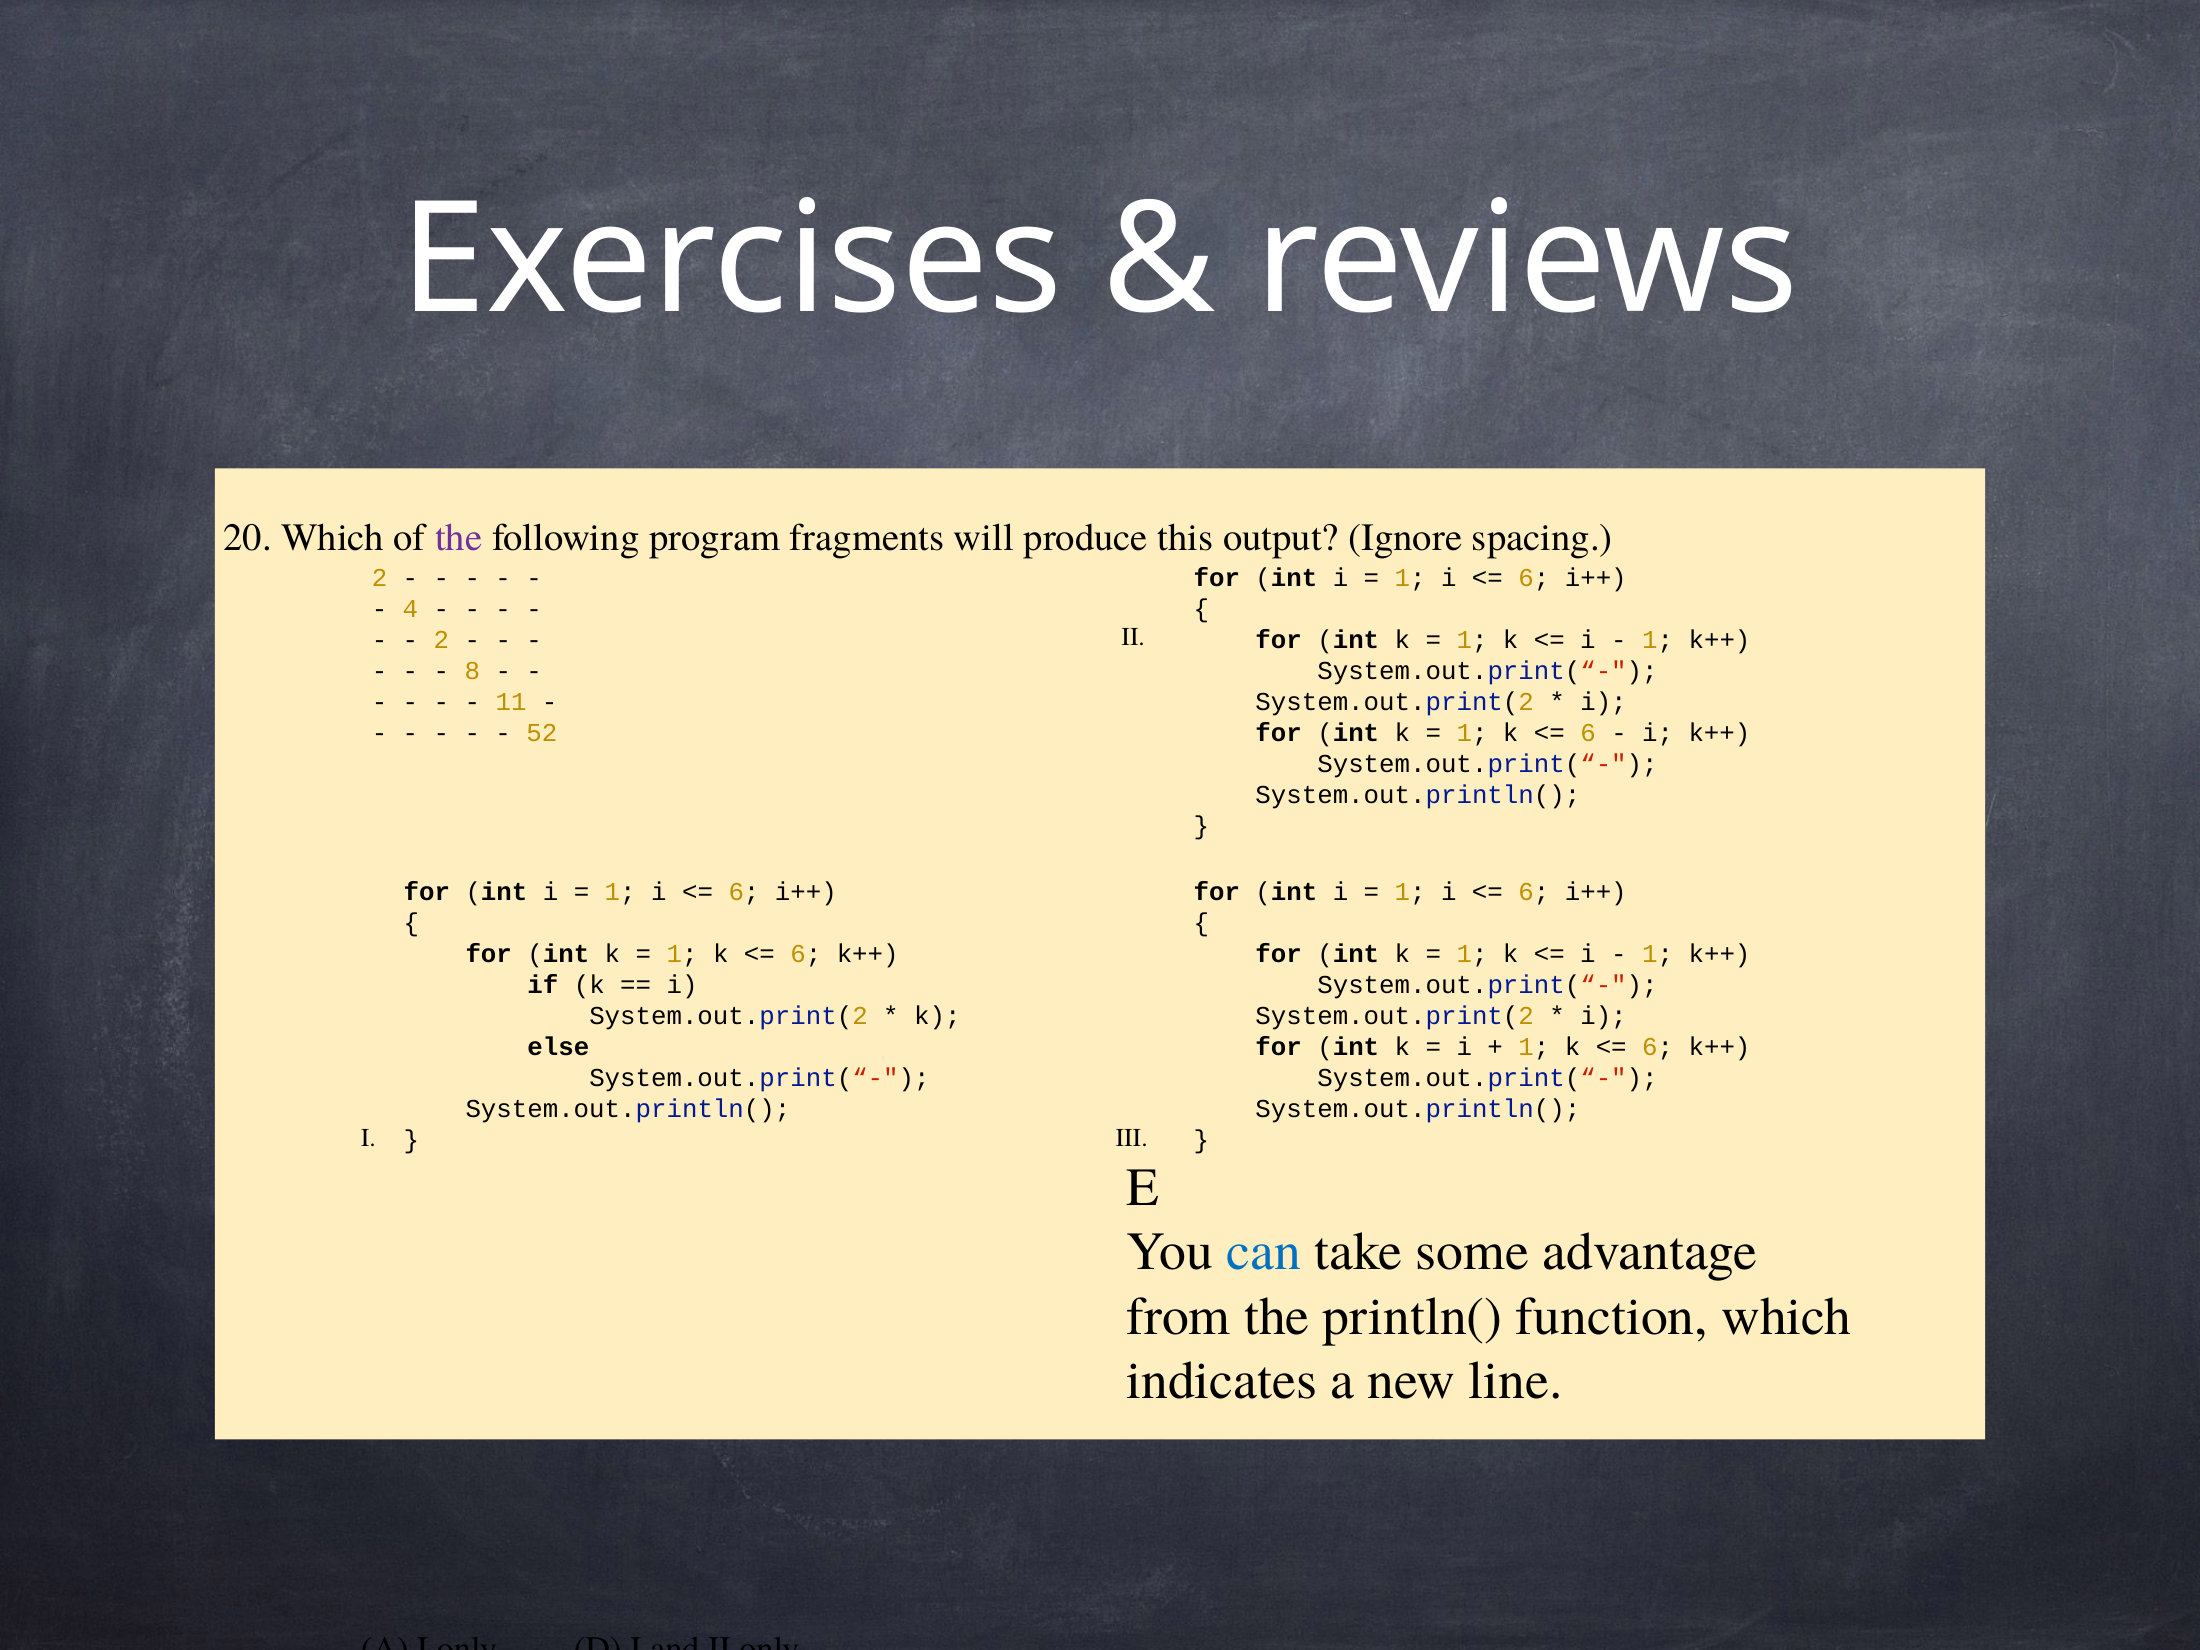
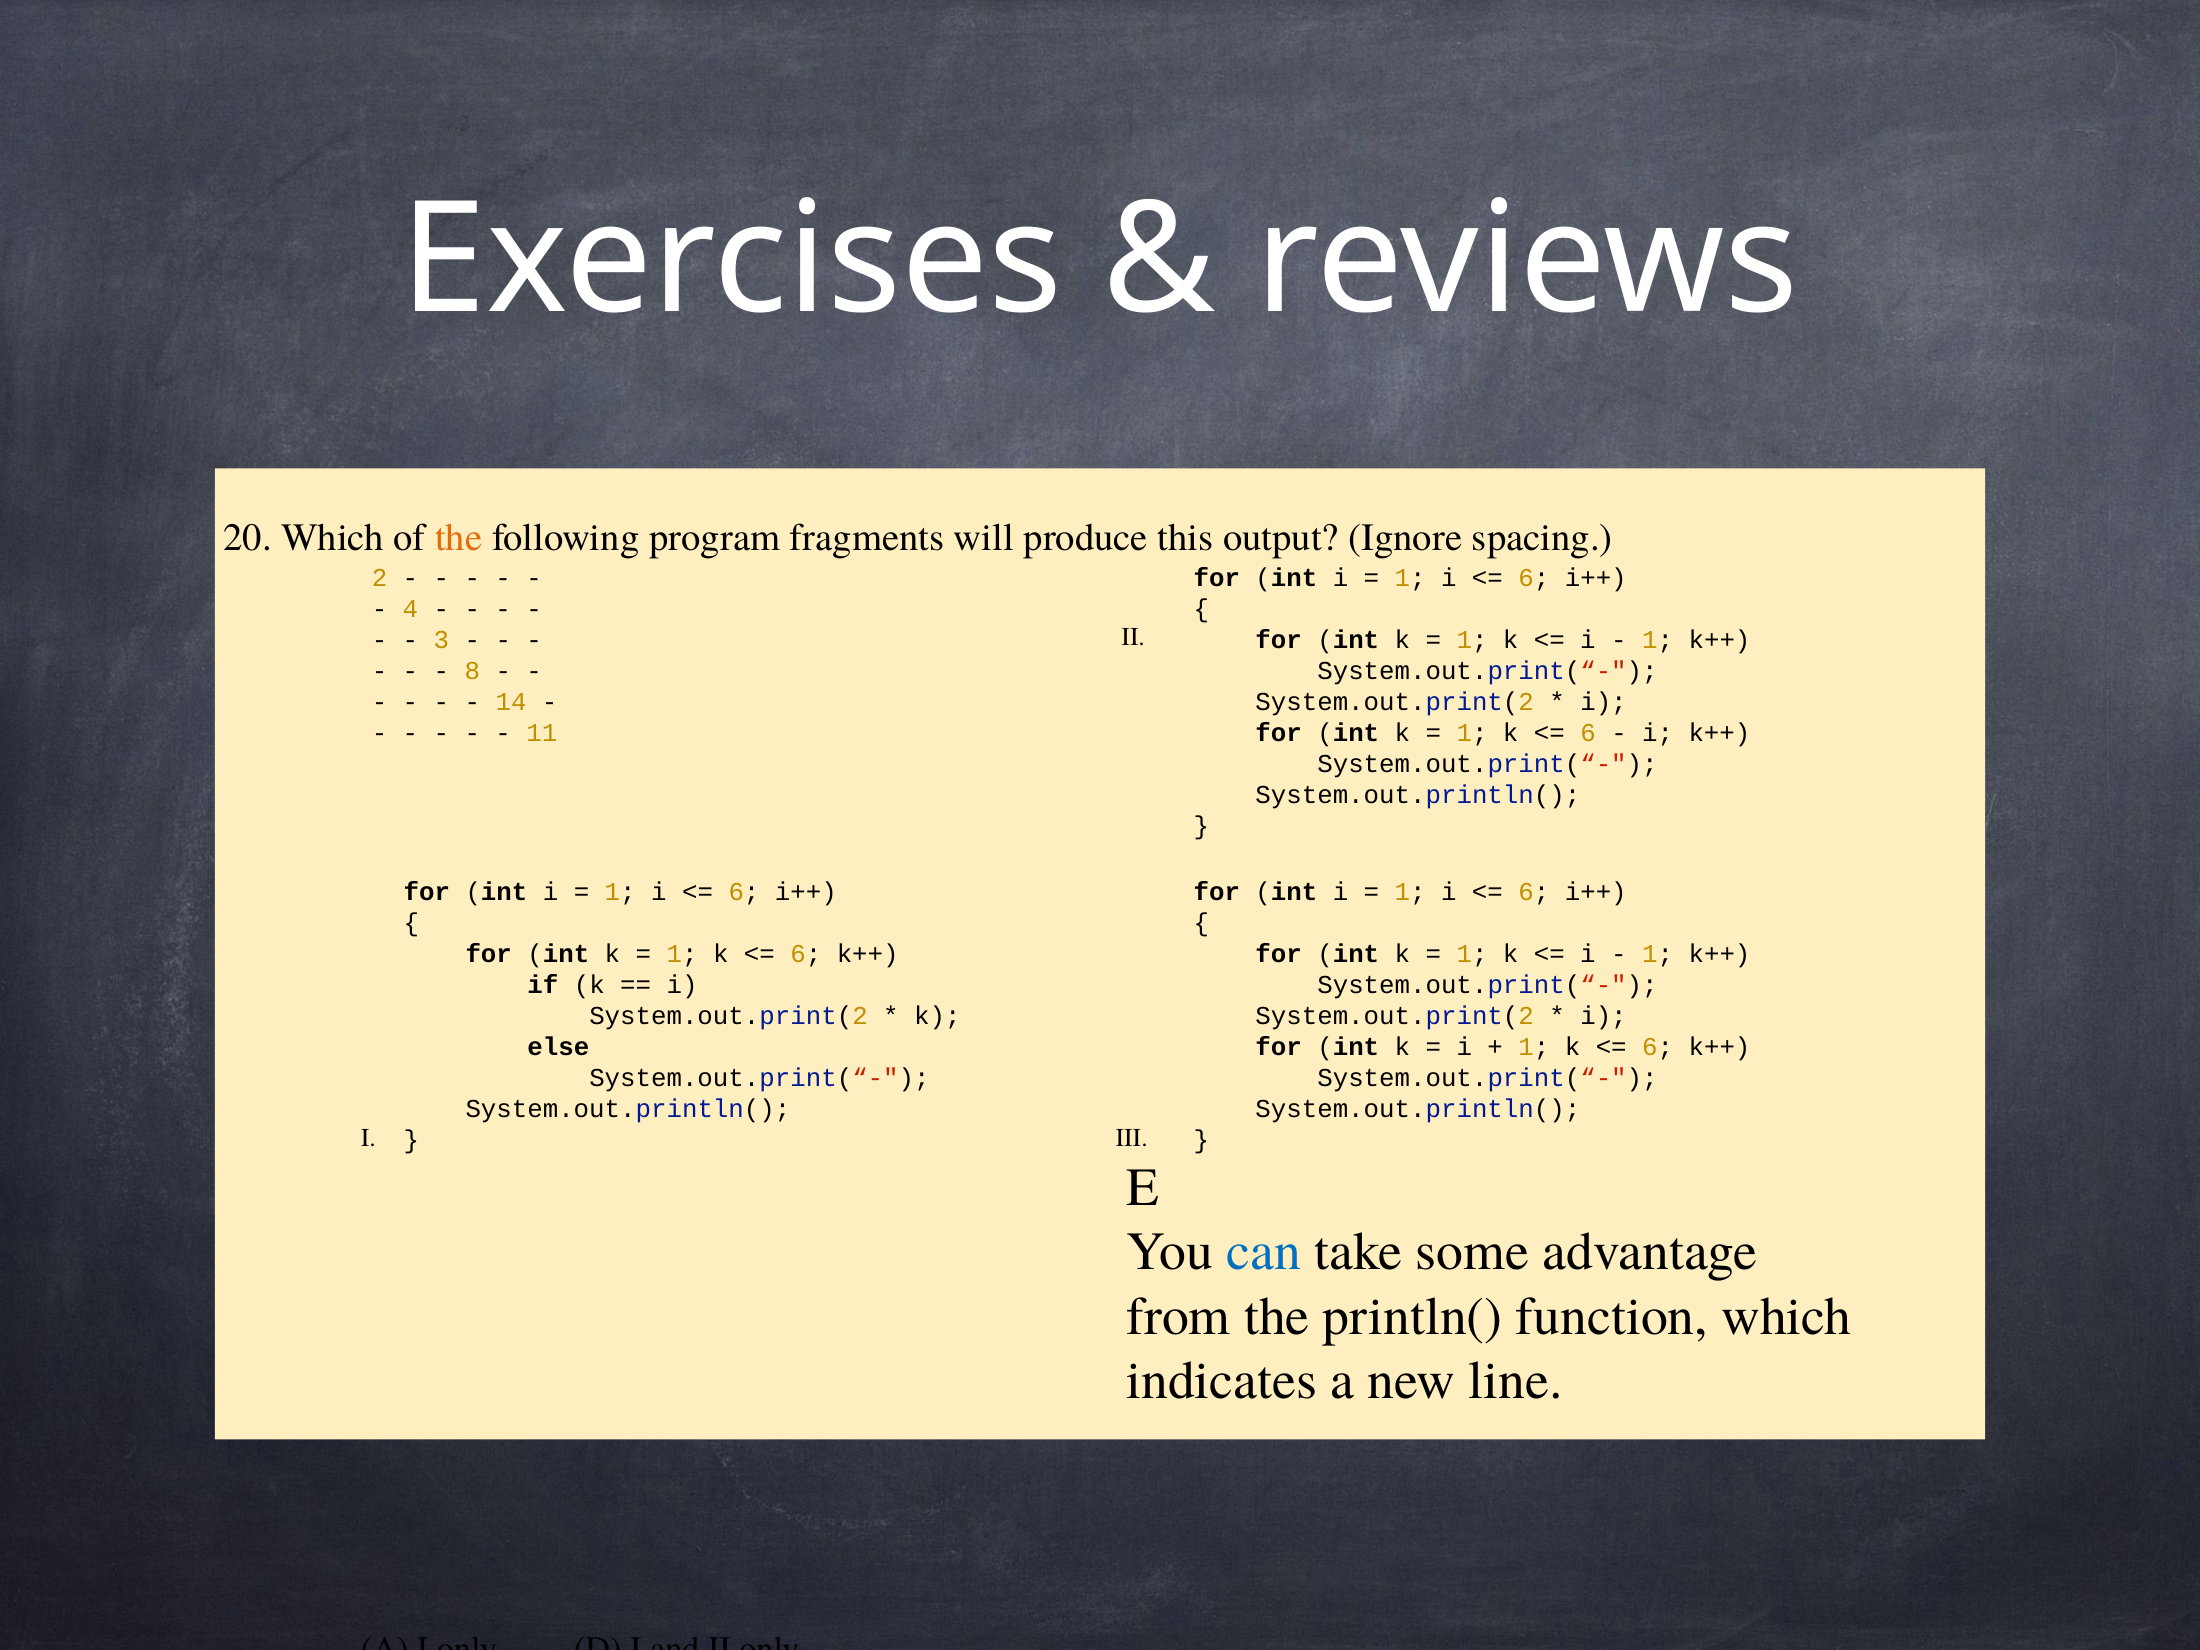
the colour: purple -> orange (459, 538)
2: 2 -> 3 (441, 640)
11: 11 -> 14 (511, 702)
52: 52 -> 11 (542, 733)
